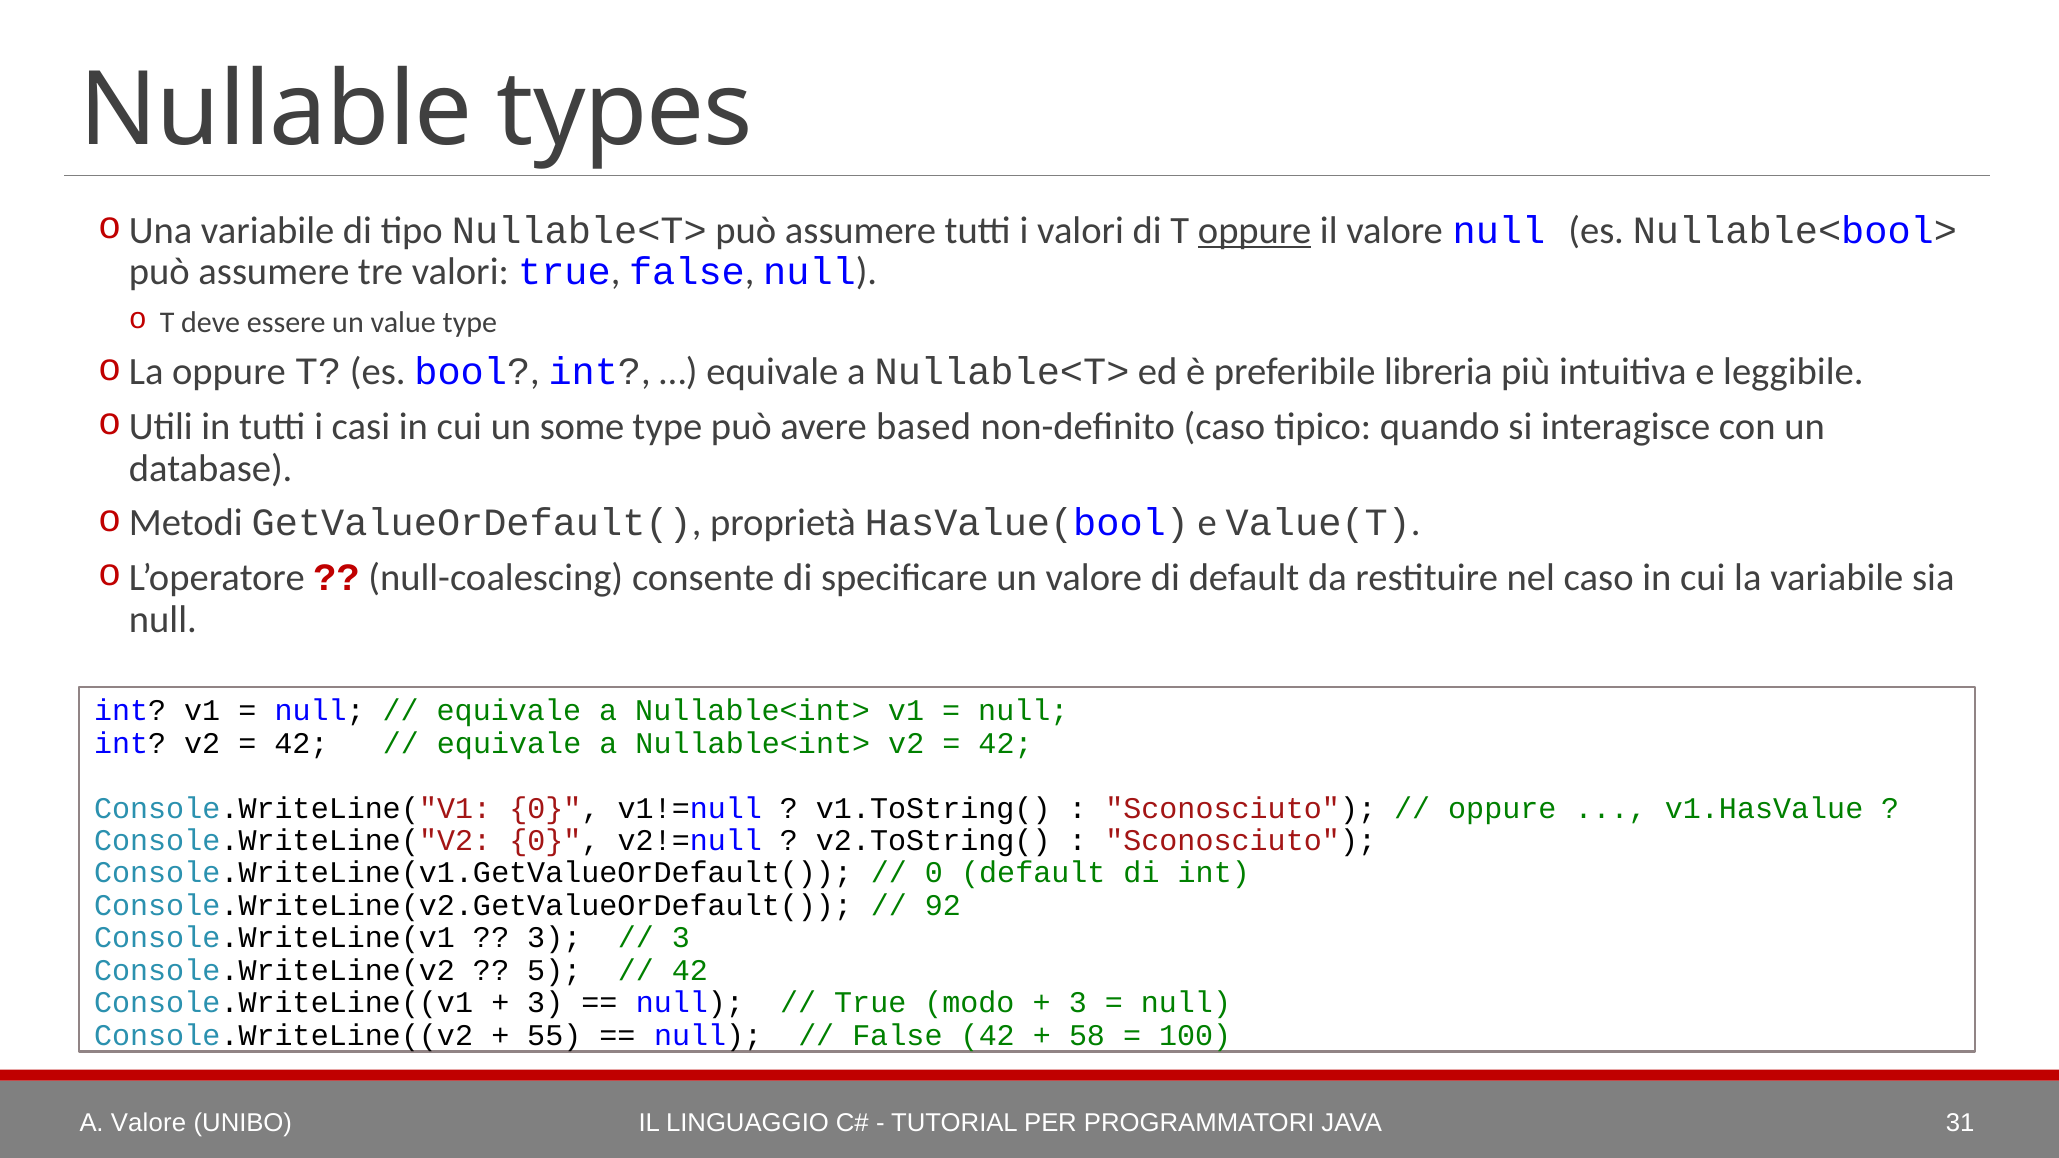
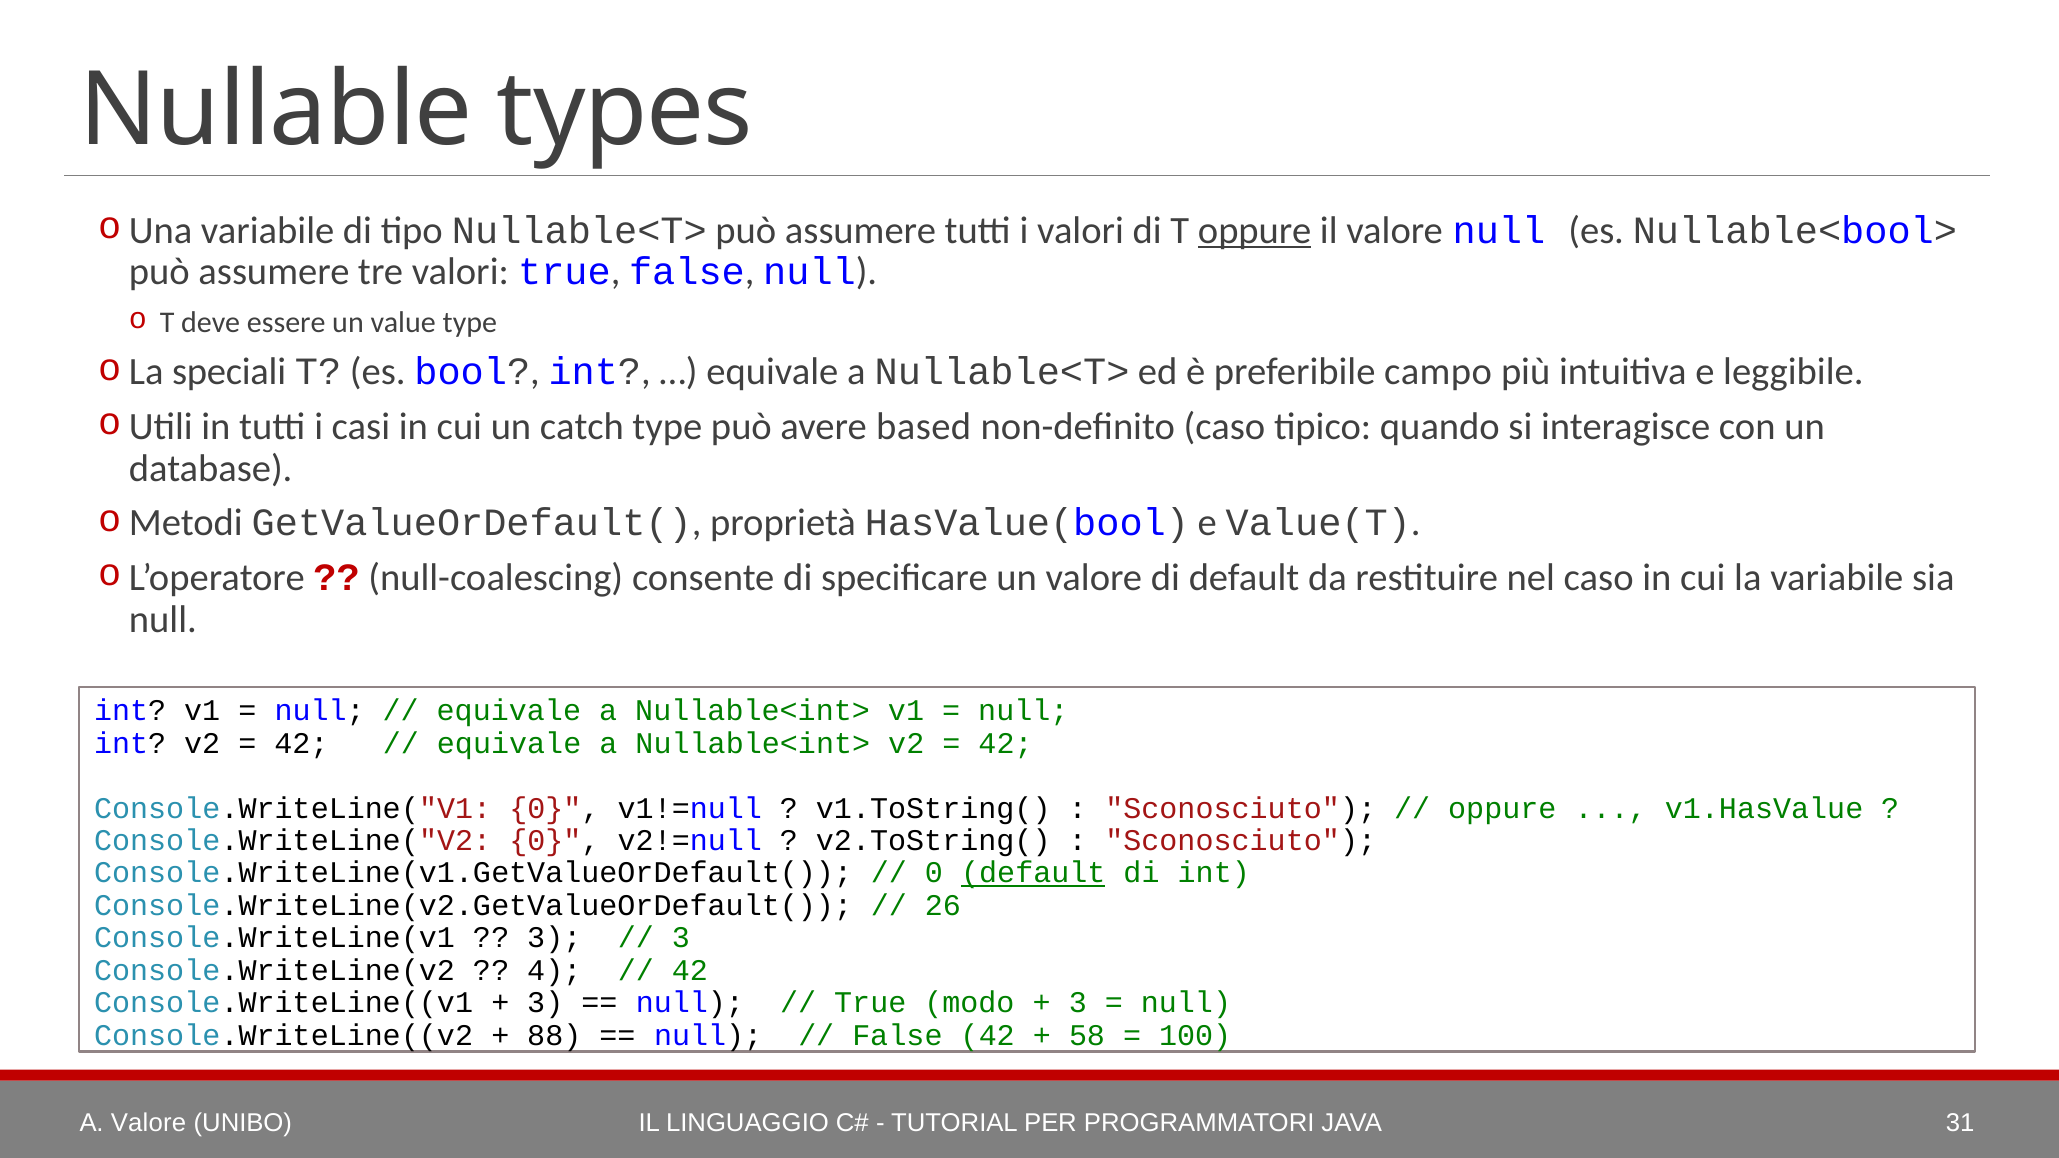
oppure: oppure -> speciali (229, 372)
libreria: libreria -> campo (1438, 372)
some: some -> catch (582, 427)
default underline: none -> present (1033, 873)
92: 92 -> 26 (943, 906)
5: 5 -> 4 (554, 971)
55: 55 -> 88 (554, 1035)
